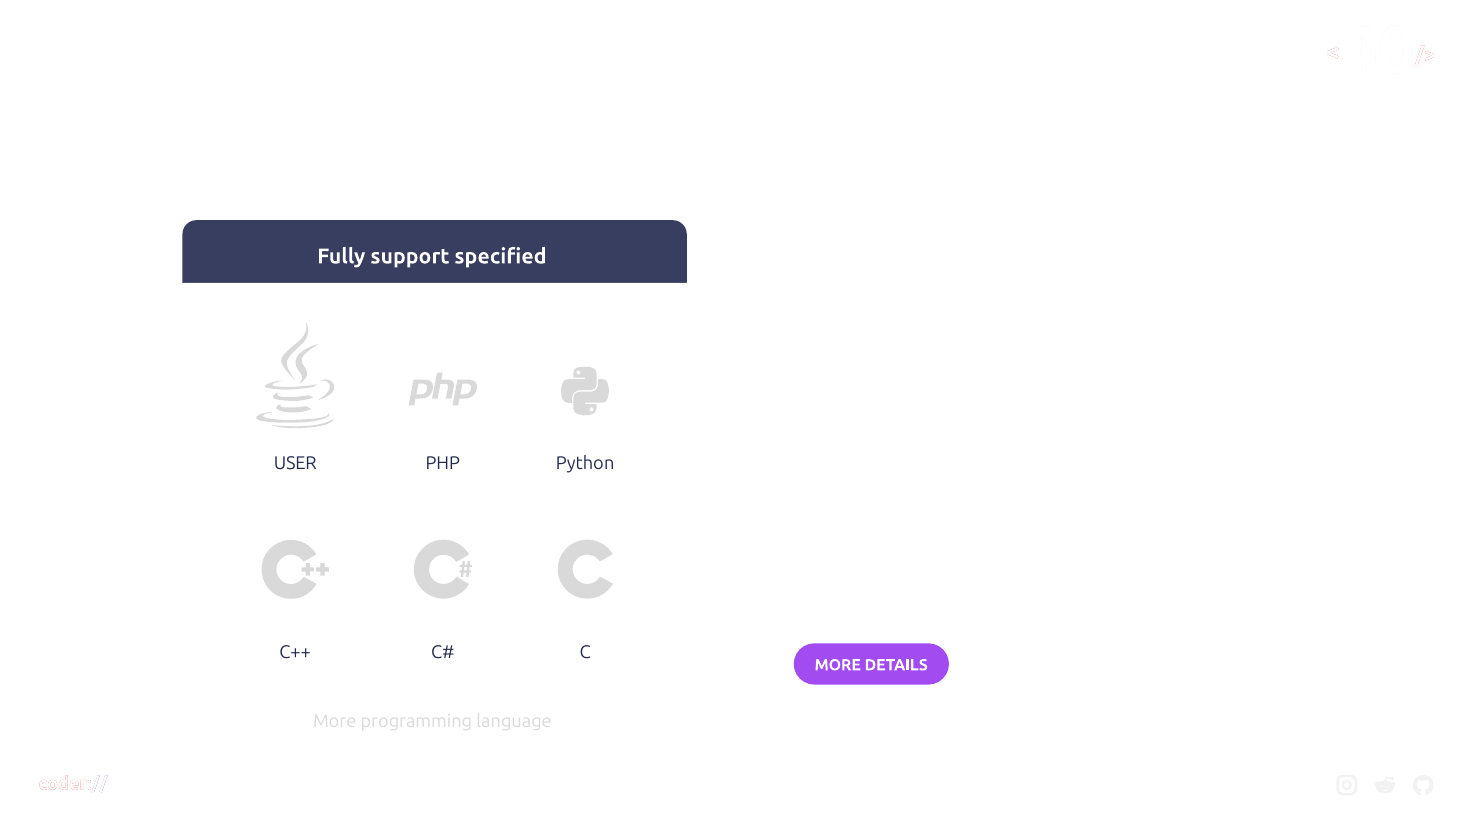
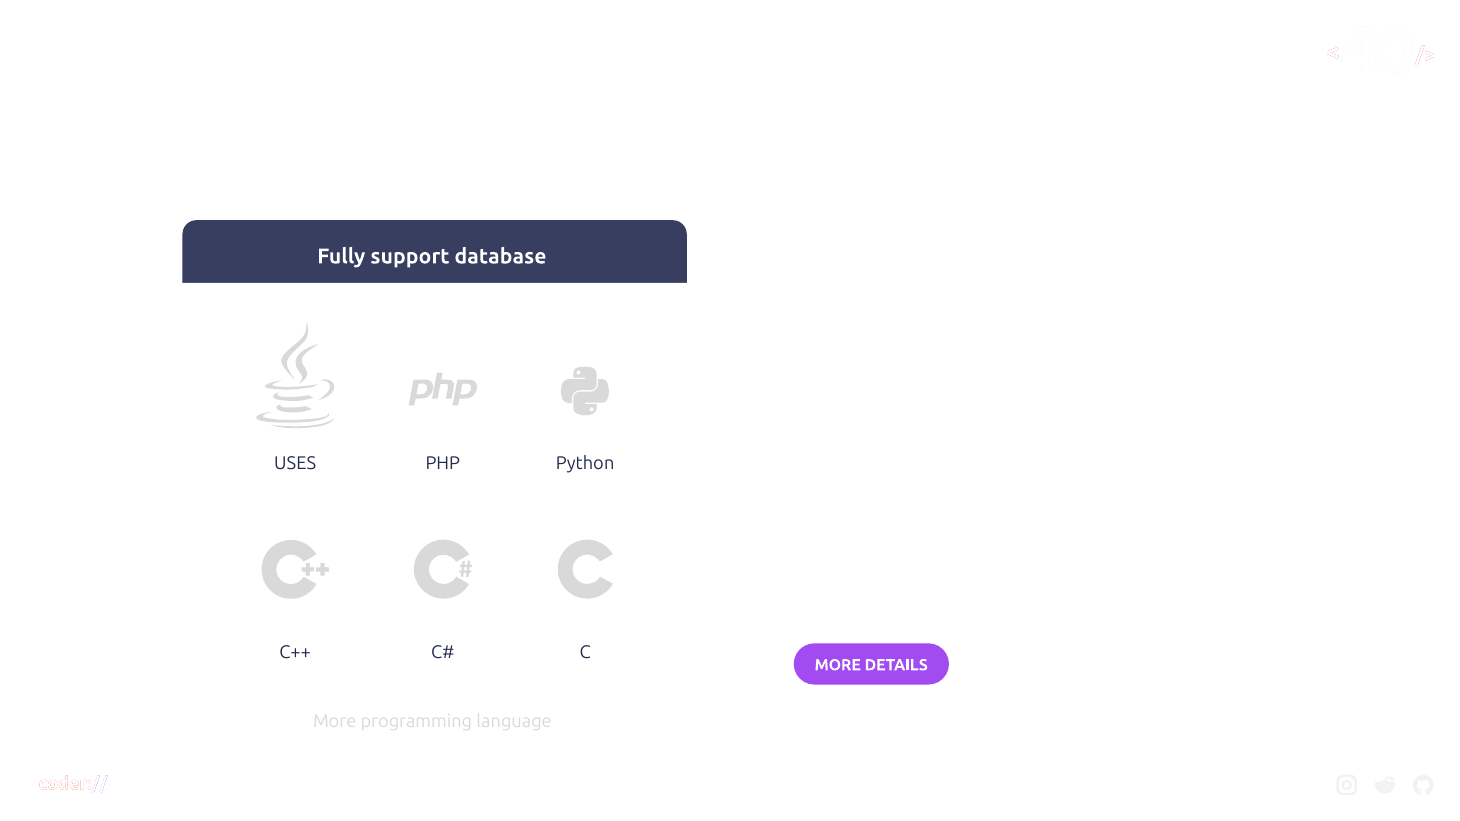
specified: specified -> database (500, 256)
USER: USER -> USES (295, 463)
